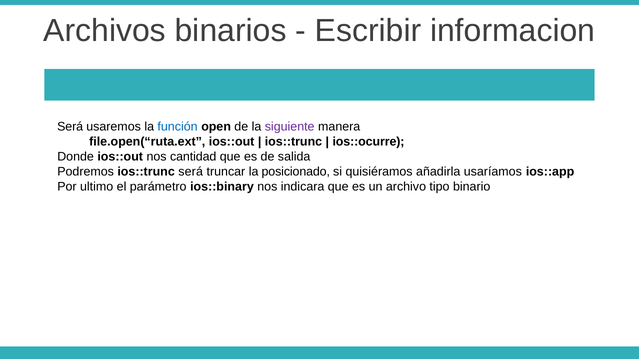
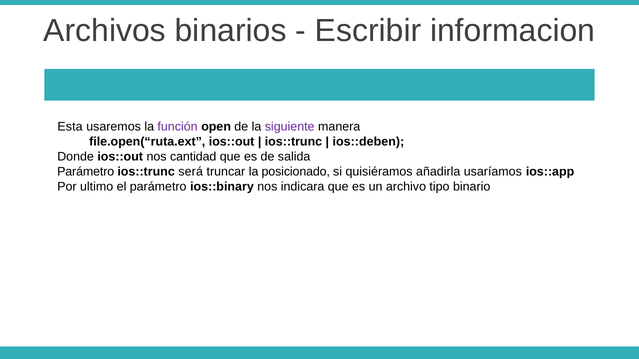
Será: Será -> Esta (70, 127)
función colour: blue -> purple (178, 127)
ios::ocurre: ios::ocurre -> ios::deben (368, 142)
Podremos: Podremos -> Parámetro (86, 172)
